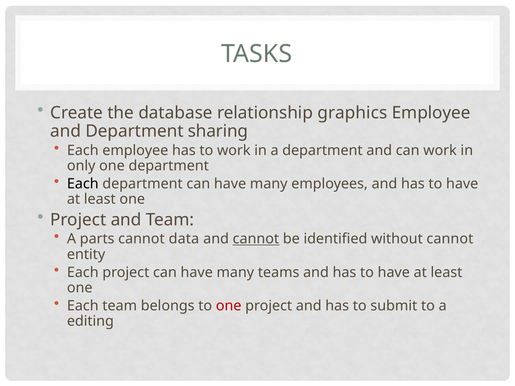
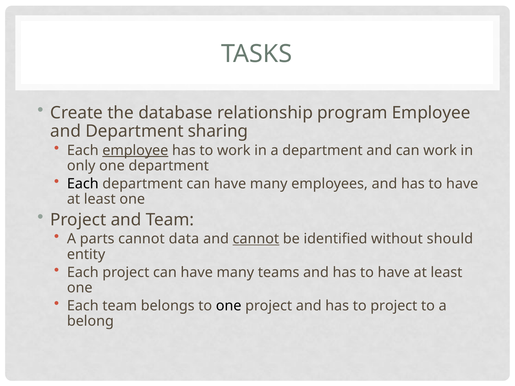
graphics: graphics -> program (352, 113)
employee underline: none -> present (135, 150)
without cannot: cannot -> should (450, 239)
one colour: red -> black (229, 306)
to submit: submit -> project (394, 306)
editing: editing -> belong (90, 321)
